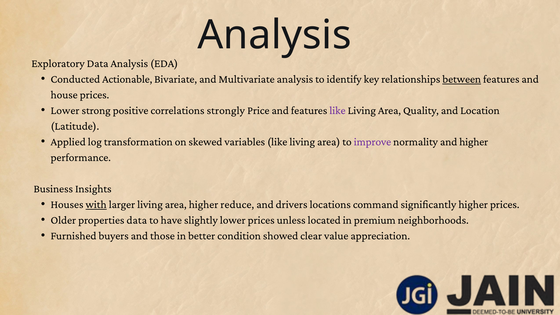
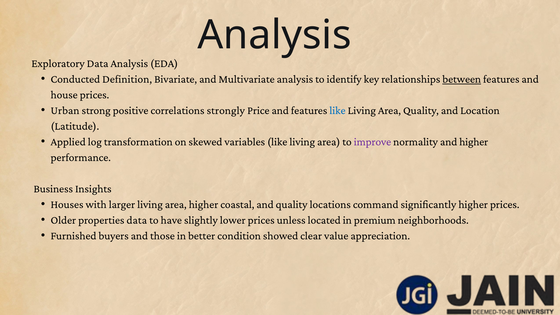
Actionable: Actionable -> Definition (127, 79)
Lower: Lower -> Urban (65, 110)
like colour: purple -> blue (337, 110)
with underline: present -> none (96, 204)
reduce: reduce -> coastal (237, 204)
and drivers: drivers -> quality (292, 204)
